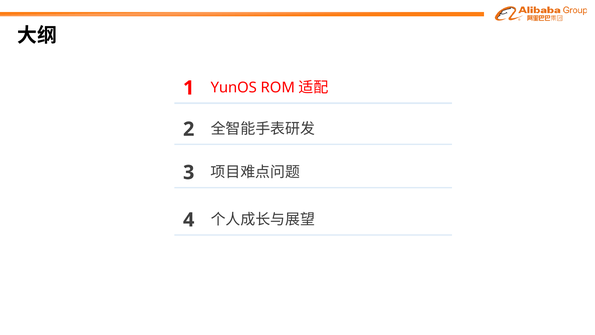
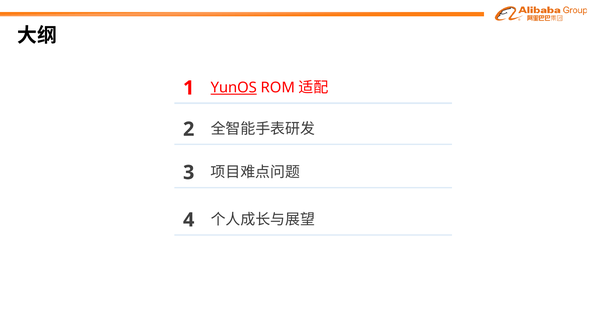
YunOS underline: none -> present (234, 88)
